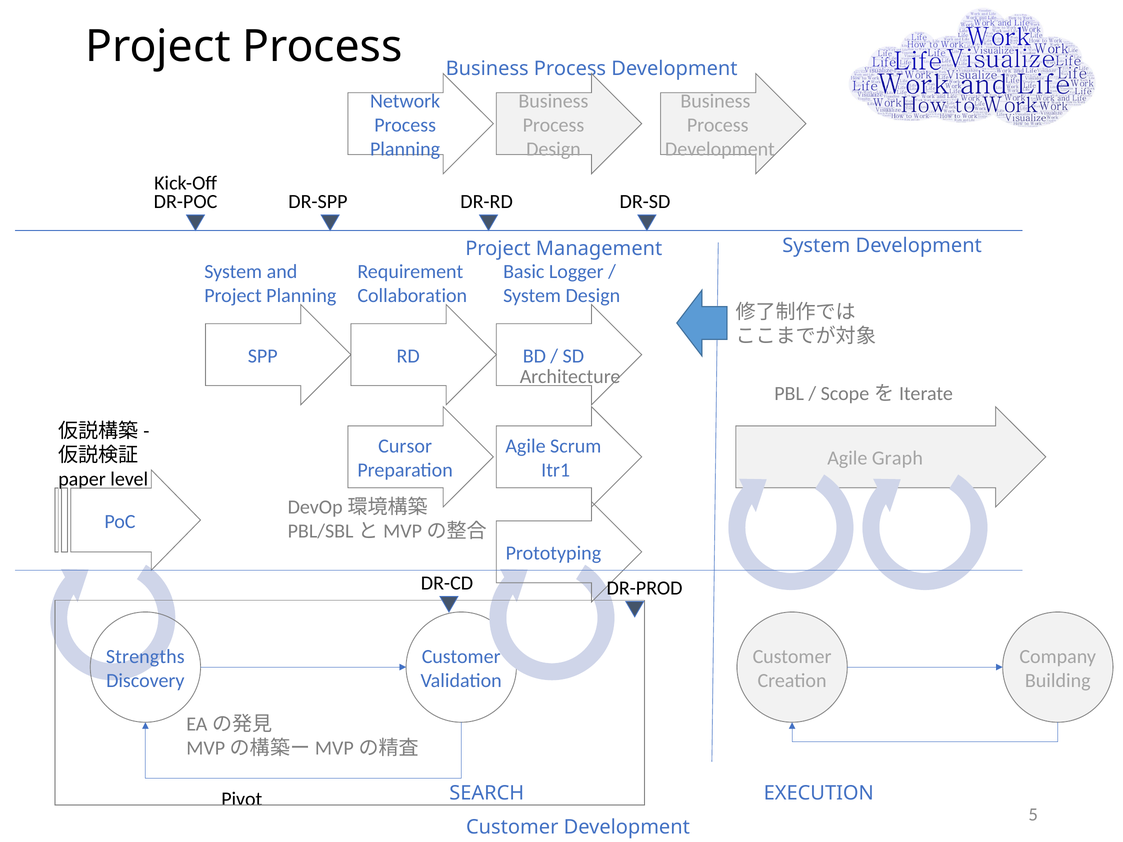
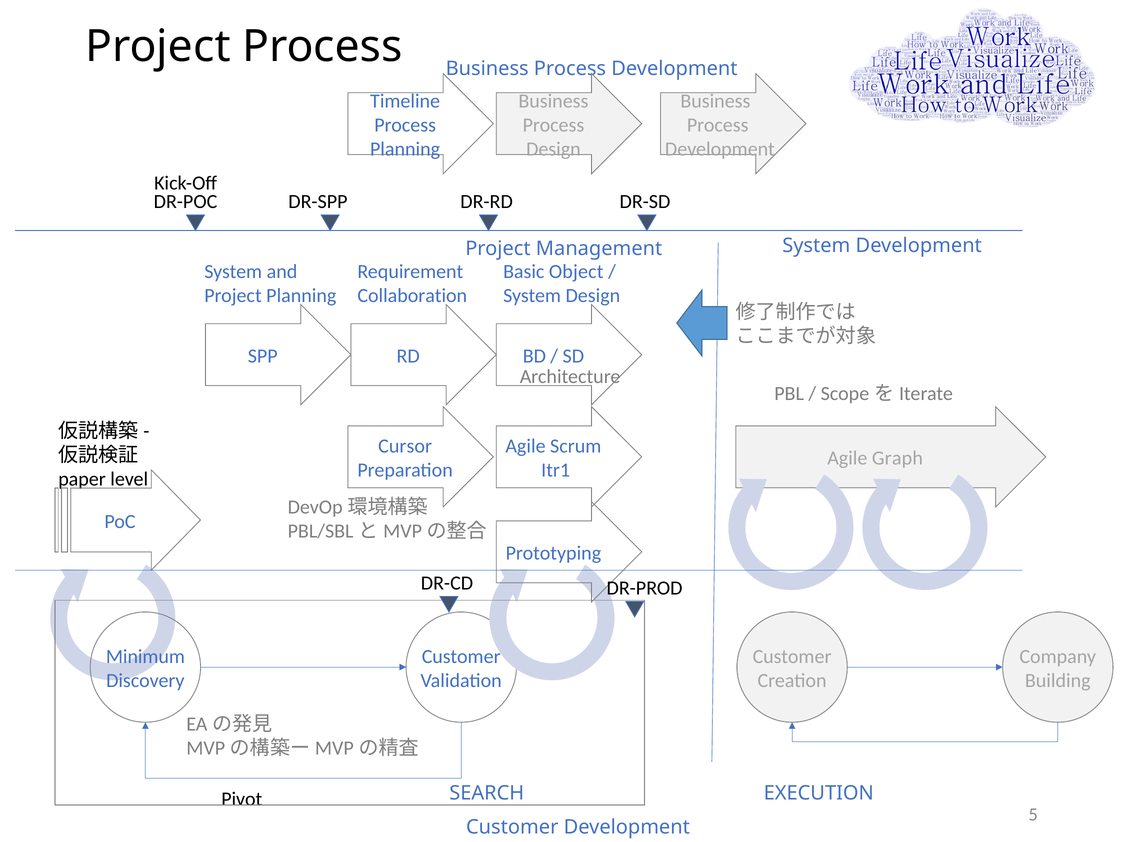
Network: Network -> Timeline (405, 101)
Logger: Logger -> Object (576, 271)
Strengths: Strengths -> Minimum (145, 657)
